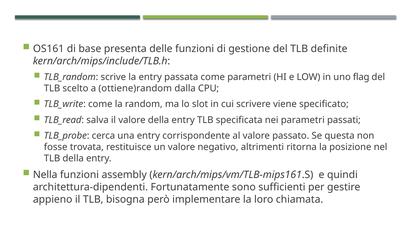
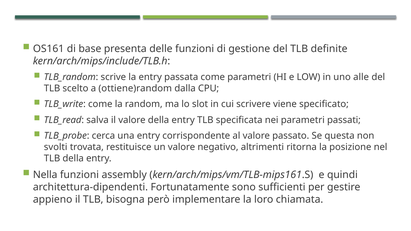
flag: flag -> alle (361, 77)
fosse: fosse -> svolti (56, 147)
